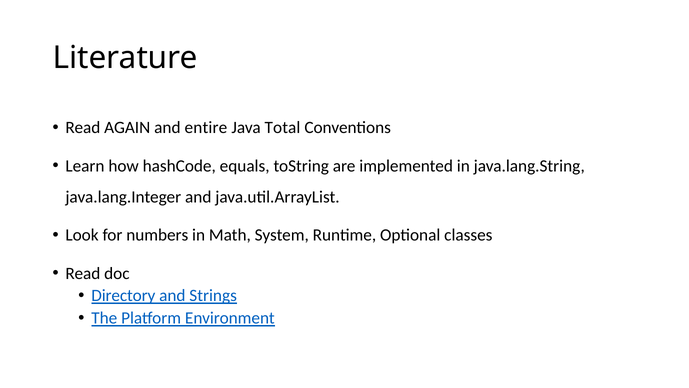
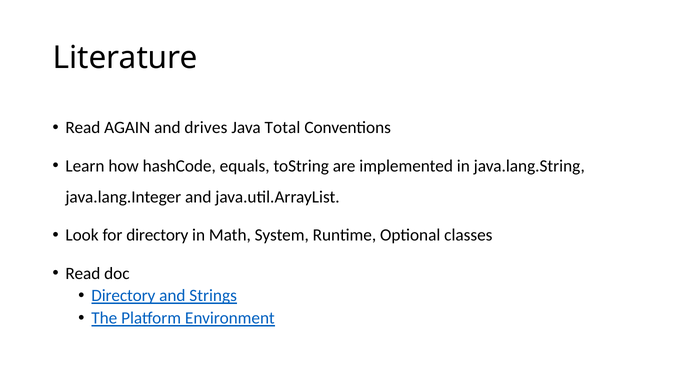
entire: entire -> drives (206, 128)
for numbers: numbers -> directory (157, 235)
